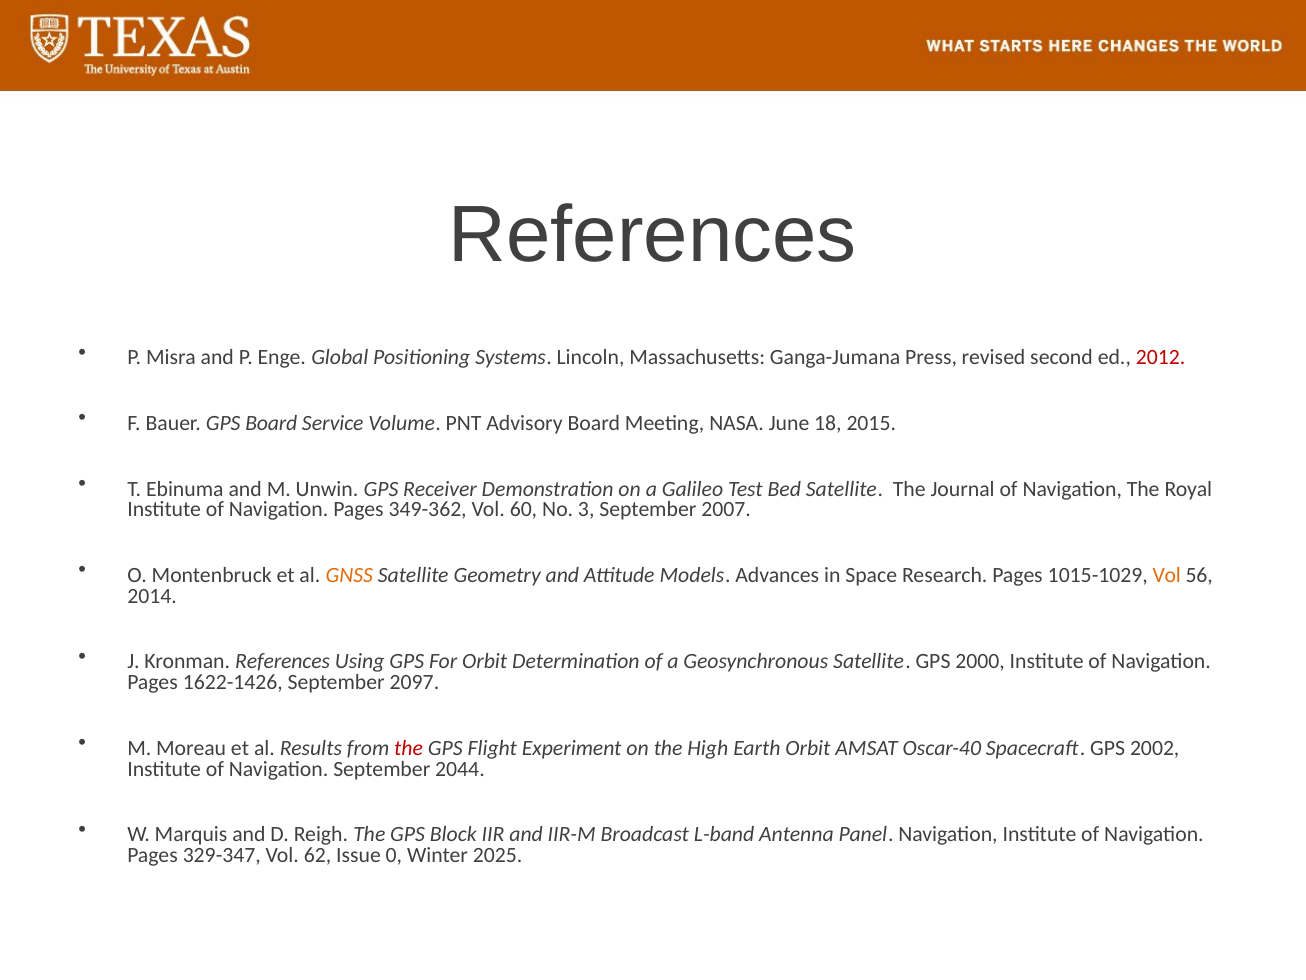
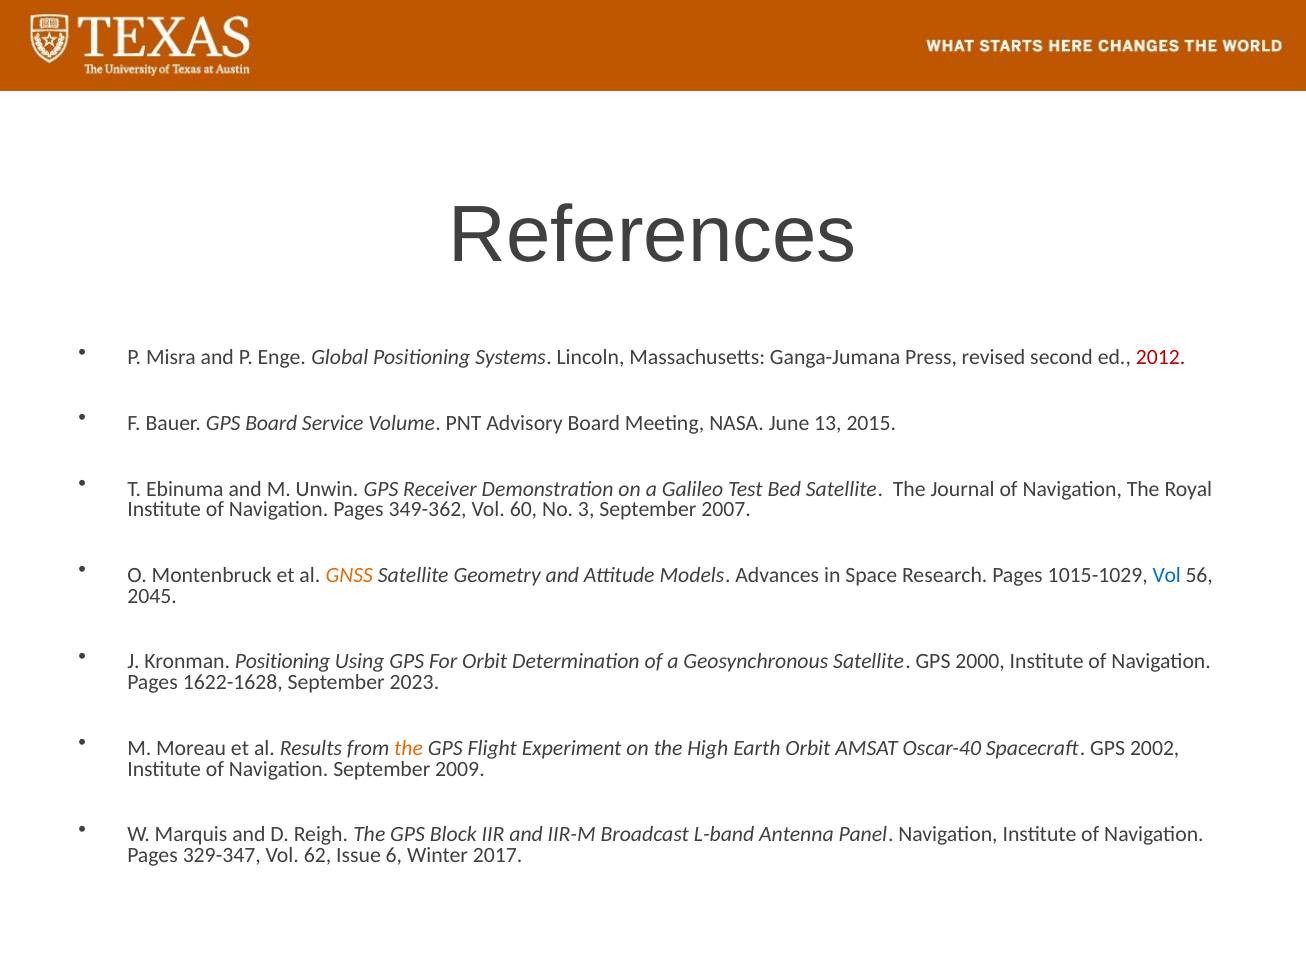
18: 18 -> 13 (828, 423)
Vol colour: orange -> blue (1167, 575)
2014: 2014 -> 2045 (152, 596)
Kronman References: References -> Positioning (283, 661)
1622-1426: 1622-1426 -> 1622-1628 (233, 682)
2097: 2097 -> 2023 (414, 682)
the colour: red -> orange (409, 748)
2044: 2044 -> 2009 (460, 769)
0: 0 -> 6 (394, 855)
2025: 2025 -> 2017 (498, 855)
